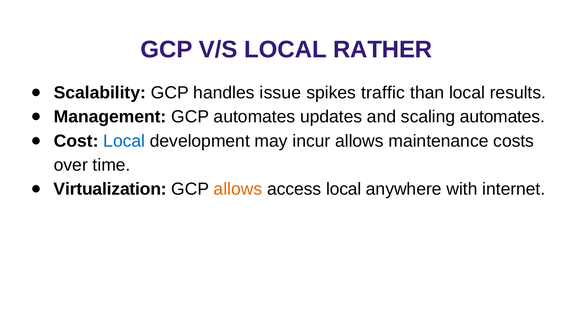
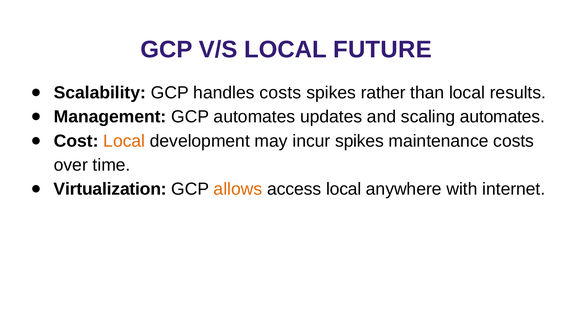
RATHER: RATHER -> FUTURE (382, 50)
handles issue: issue -> costs (280, 93)
traffic: traffic -> rather (383, 93)
Local colour: blue -> orange (124, 141)
incur allows: allows -> spikes (359, 141)
